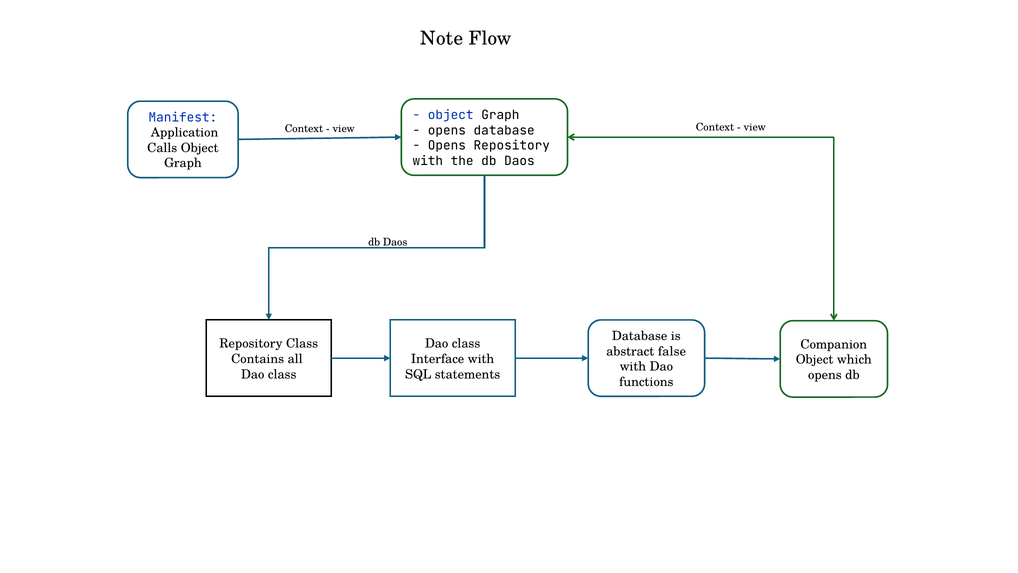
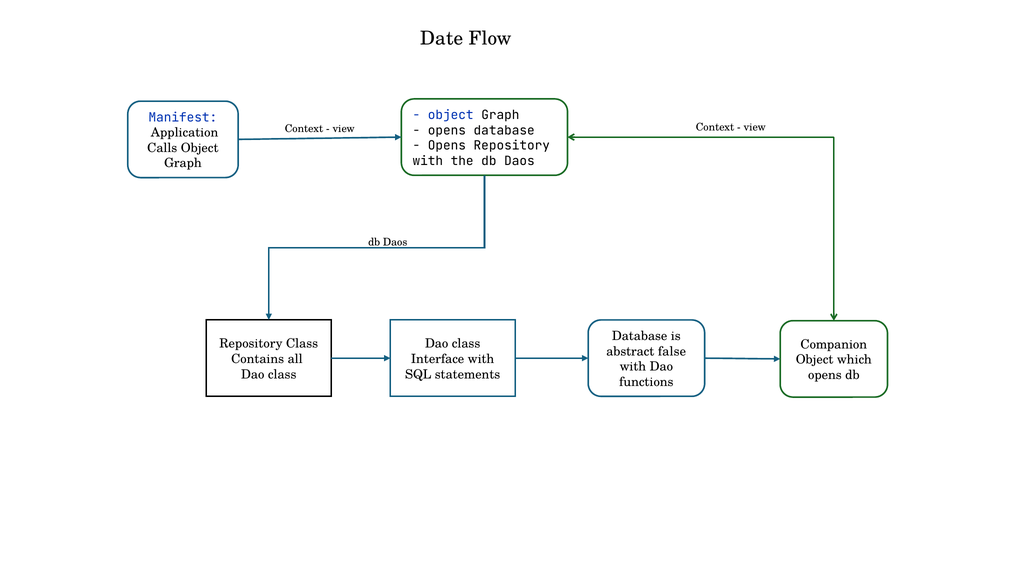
Note: Note -> Date (442, 38)
